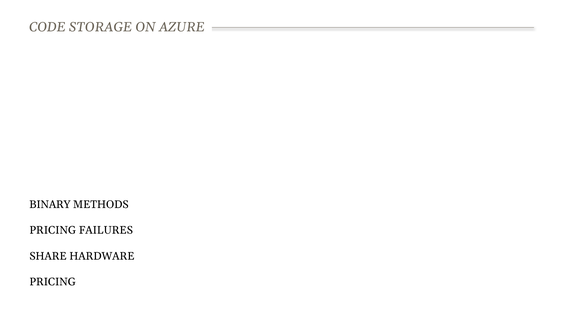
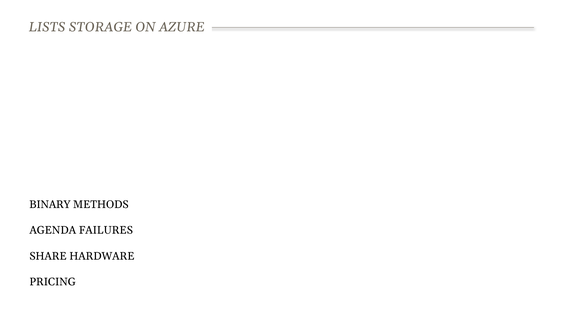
CODE: CODE -> LISTS (47, 27)
PRICING: PRICING -> AGENDA (53, 230)
